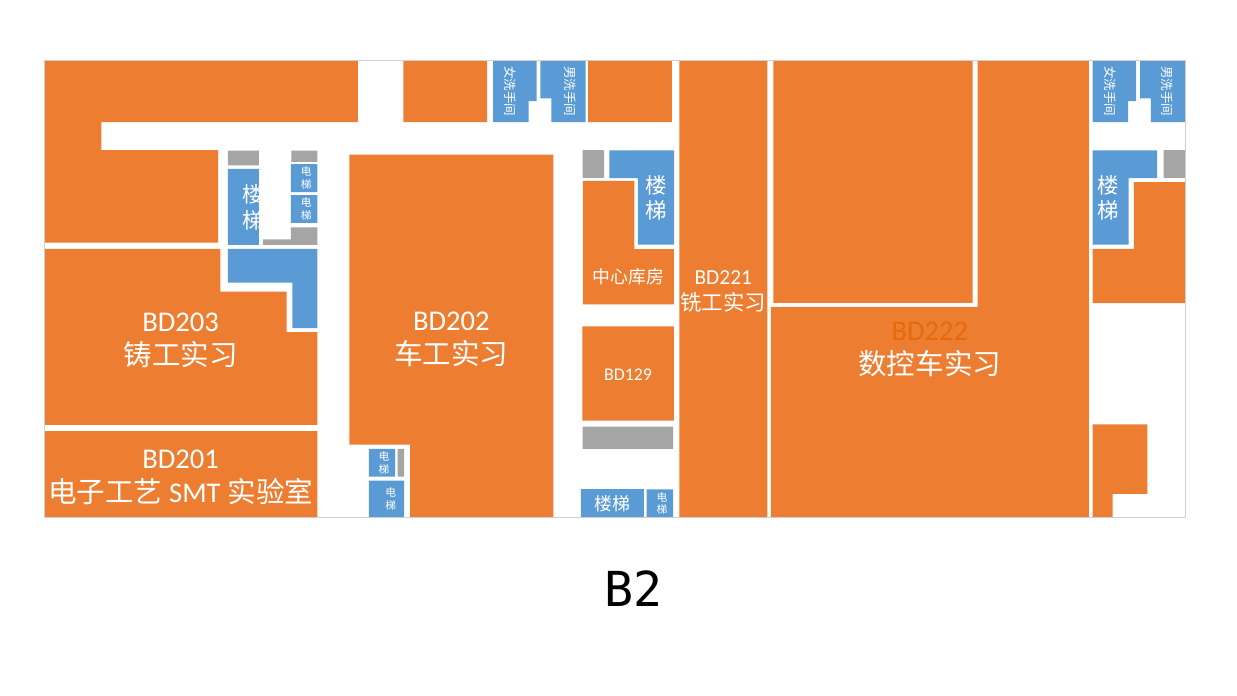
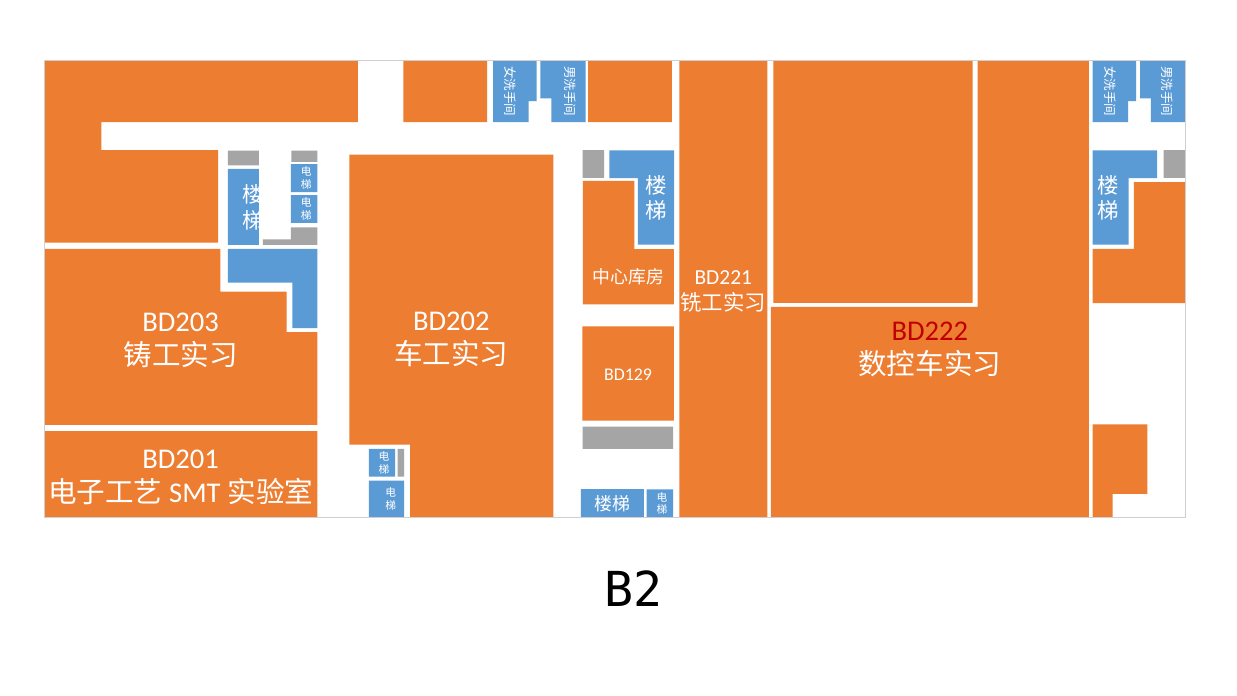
BD222 colour: orange -> red (930, 331)
